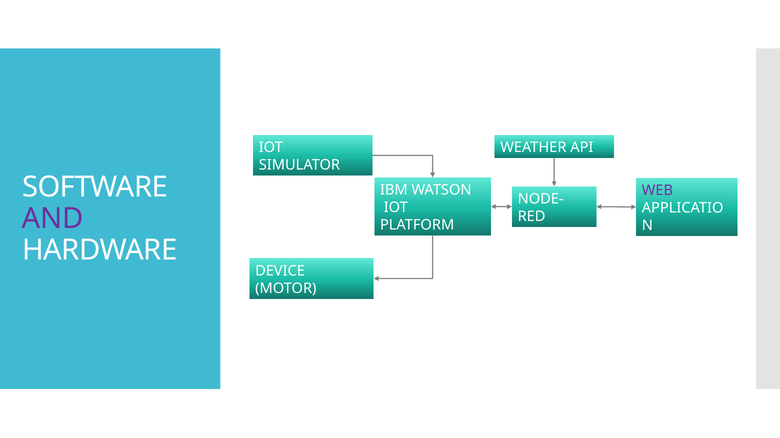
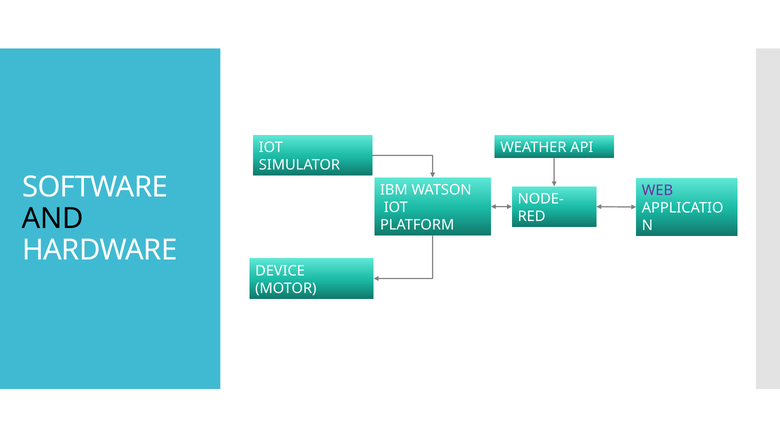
AND colour: purple -> black (53, 219)
